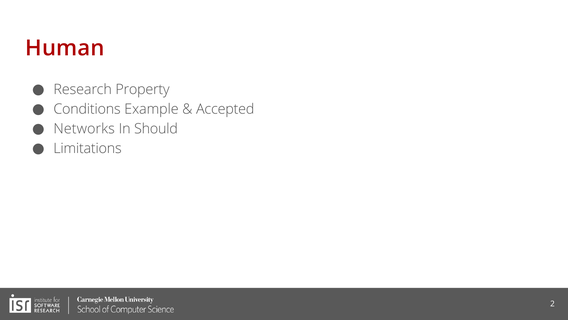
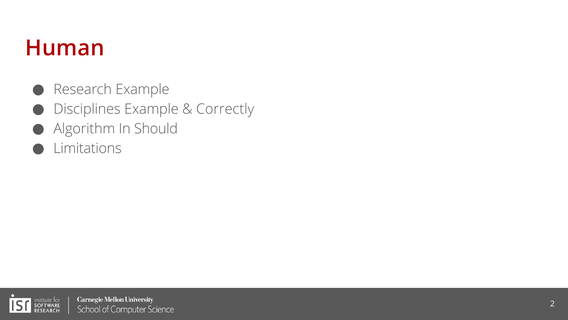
Research Property: Property -> Example (142, 89)
Conditions: Conditions -> Disciplines (87, 109)
Accepted: Accepted -> Correctly (225, 109)
Networks: Networks -> Algorithm (84, 129)
